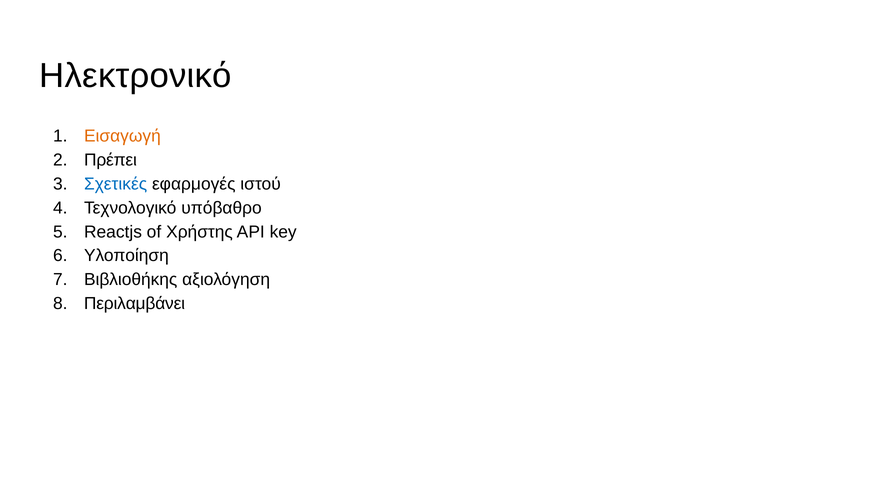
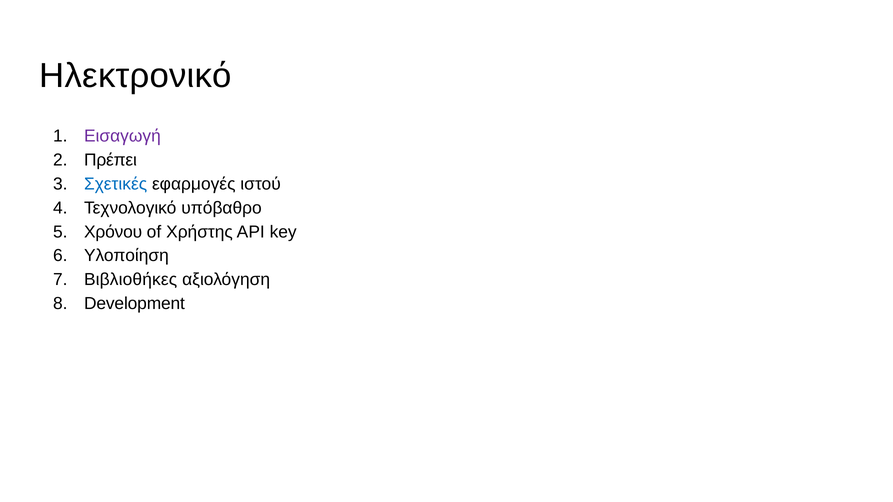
Εισαγωγή colour: orange -> purple (122, 136)
Reactjs: Reactjs -> Χρόνου (113, 232)
Βιβλιοθήκης: Βιβλιοθήκης -> Βιβλιοθήκες (131, 280)
Περιλαμβάνει: Περιλαμβάνει -> Development (134, 304)
